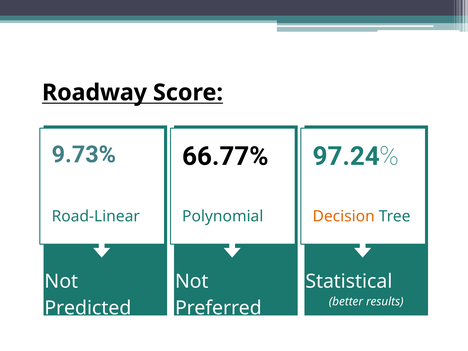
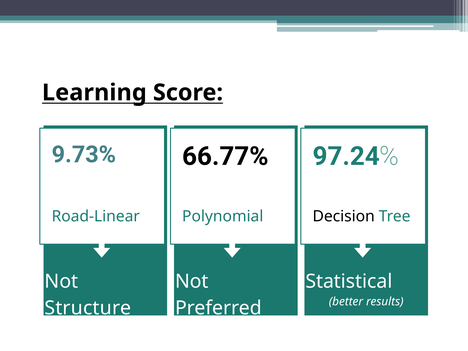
Roadway: Roadway -> Learning (94, 93)
Decision colour: orange -> black (344, 216)
Predicted: Predicted -> Structure (88, 308)
